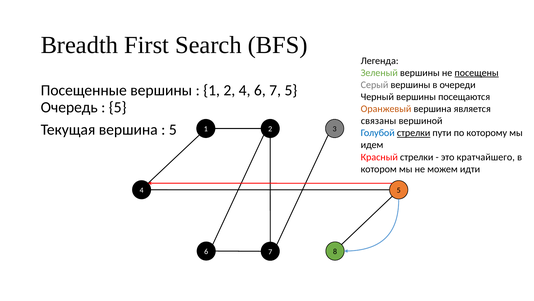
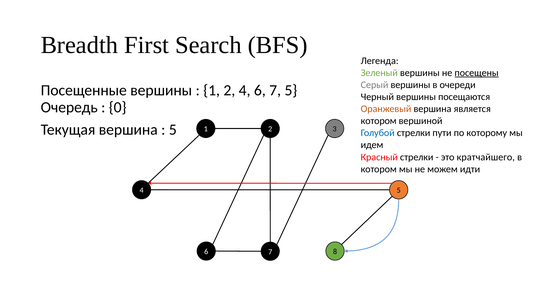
5: 5 -> 0 (118, 107)
связаны: связаны -> котором (379, 121)
стрелки underline: present -> none (414, 133)
